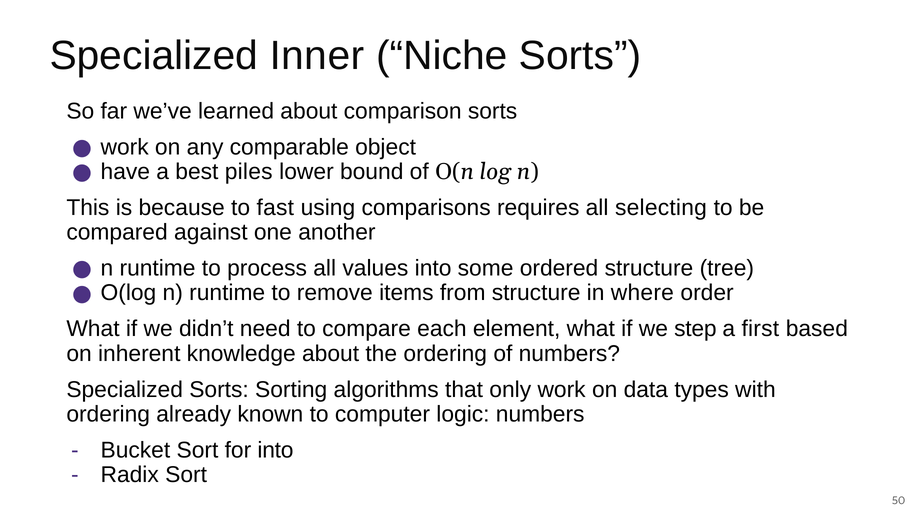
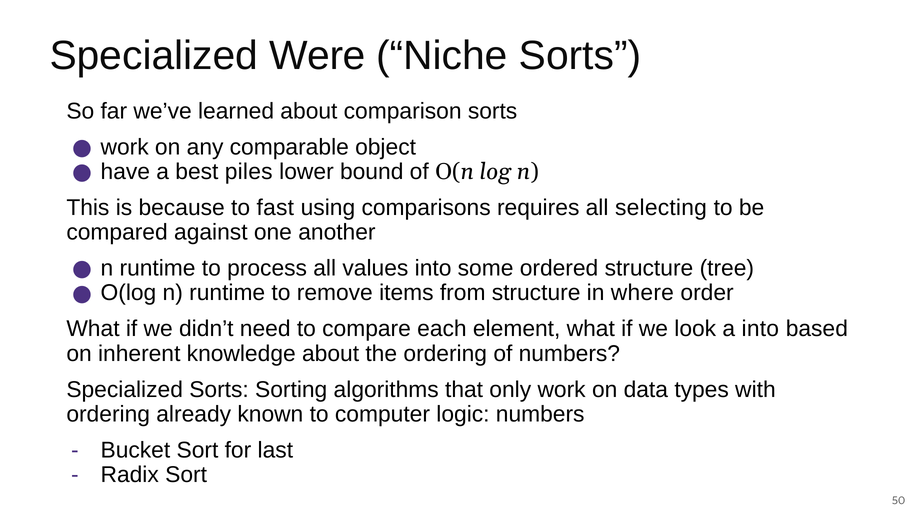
Inner: Inner -> Were (317, 56)
step: step -> look (695, 329)
a first: first -> into (760, 329)
for into: into -> last (275, 450)
